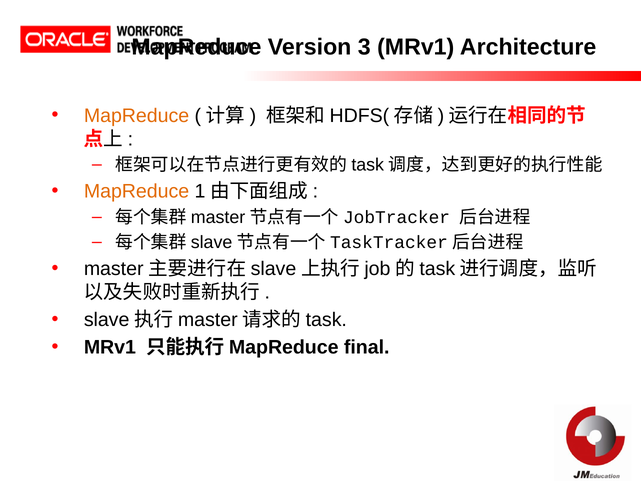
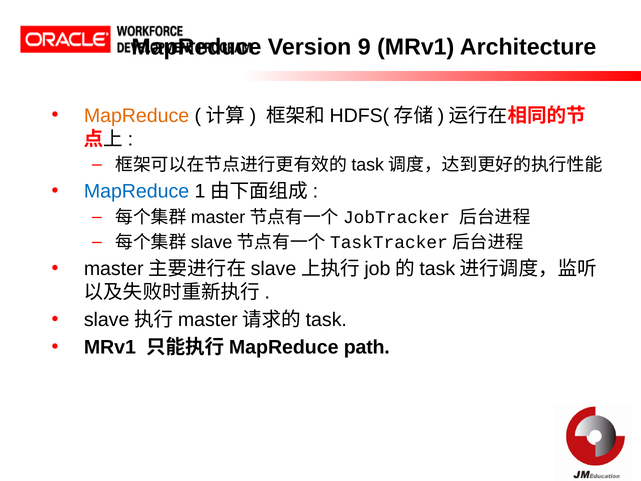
3: 3 -> 9 (364, 47)
MapReduce colour: orange -> blue (137, 191)
final: final -> path (367, 347)
